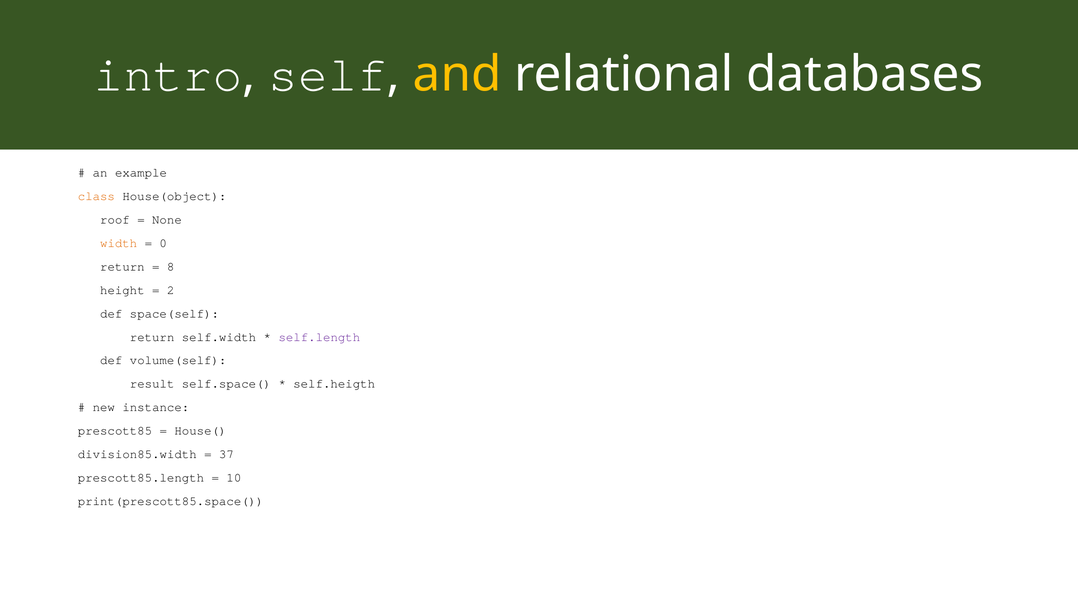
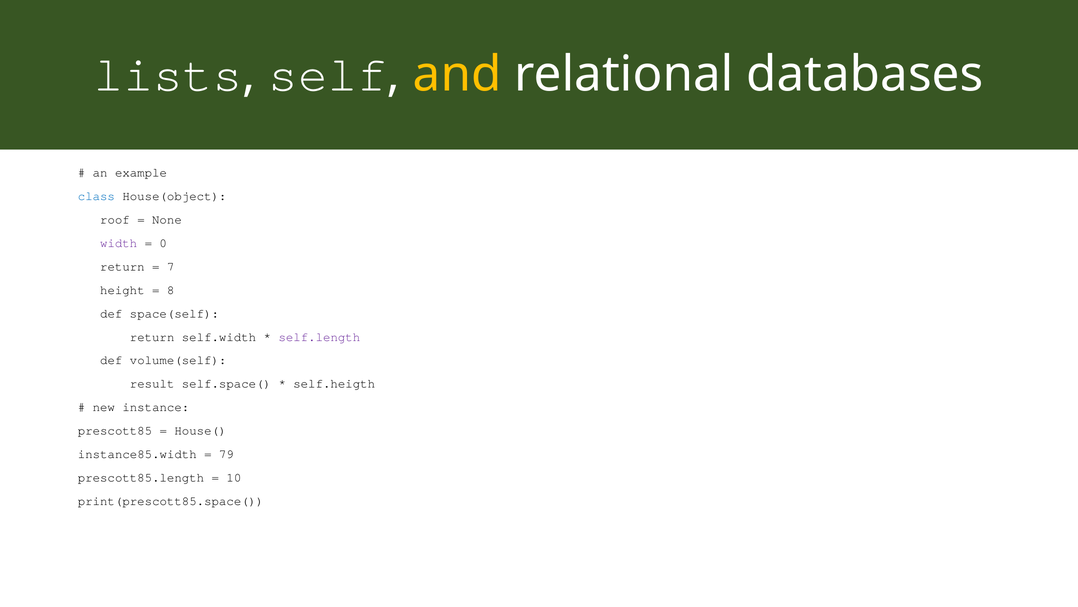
intro: intro -> lists (168, 74)
class colour: orange -> blue (96, 196)
width colour: orange -> purple (119, 243)
8: 8 -> 7 (171, 266)
2: 2 -> 8 (171, 290)
division85.width: division85.width -> instance85.width (137, 454)
37: 37 -> 79 (226, 454)
